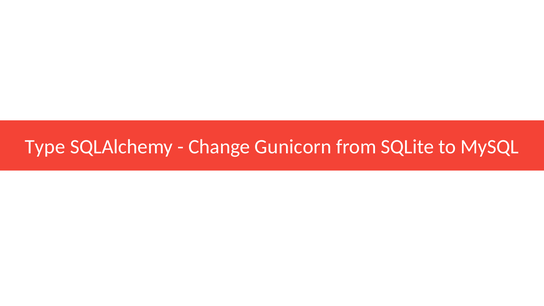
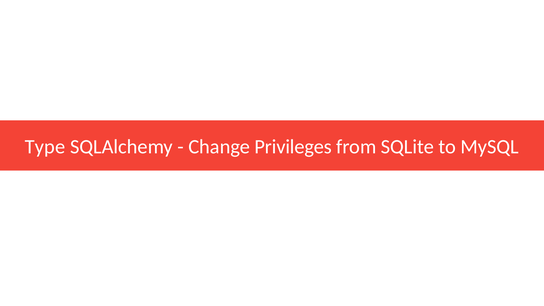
Gunicorn: Gunicorn -> Privileges (293, 147)
